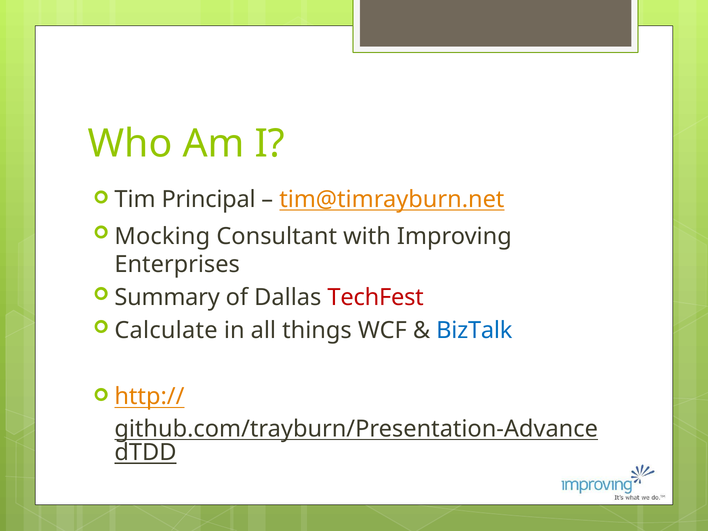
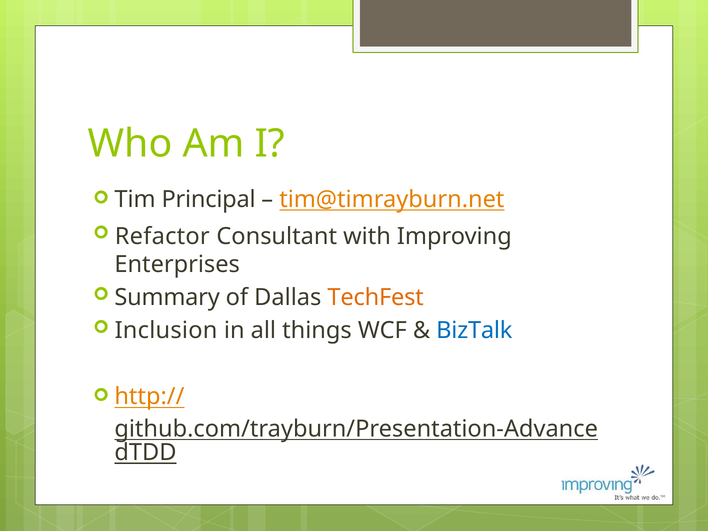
Mocking: Mocking -> Refactor (162, 236)
TechFest colour: red -> orange (376, 298)
Calculate: Calculate -> Inclusion (166, 331)
